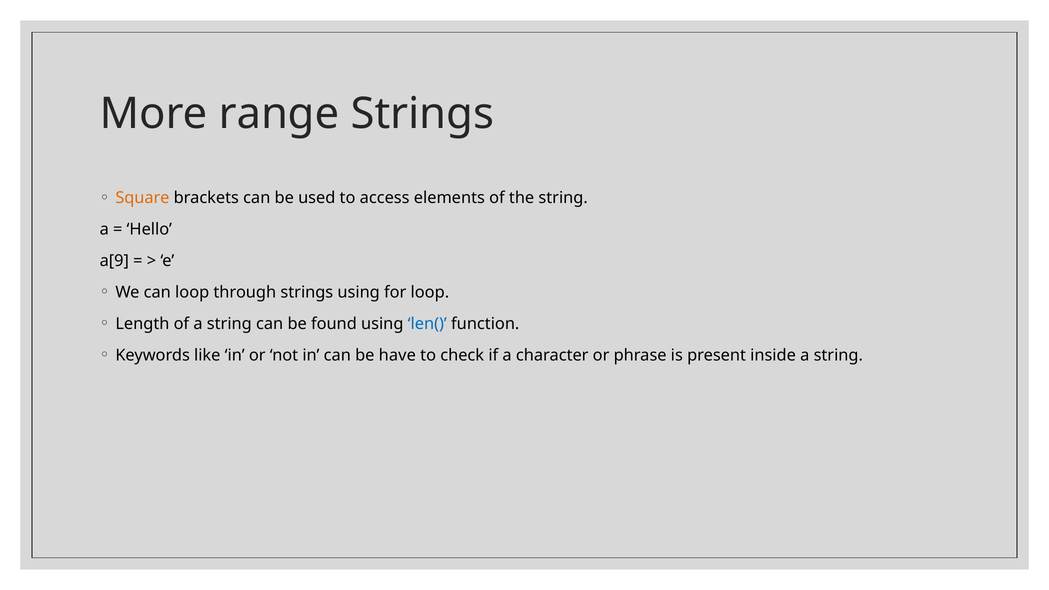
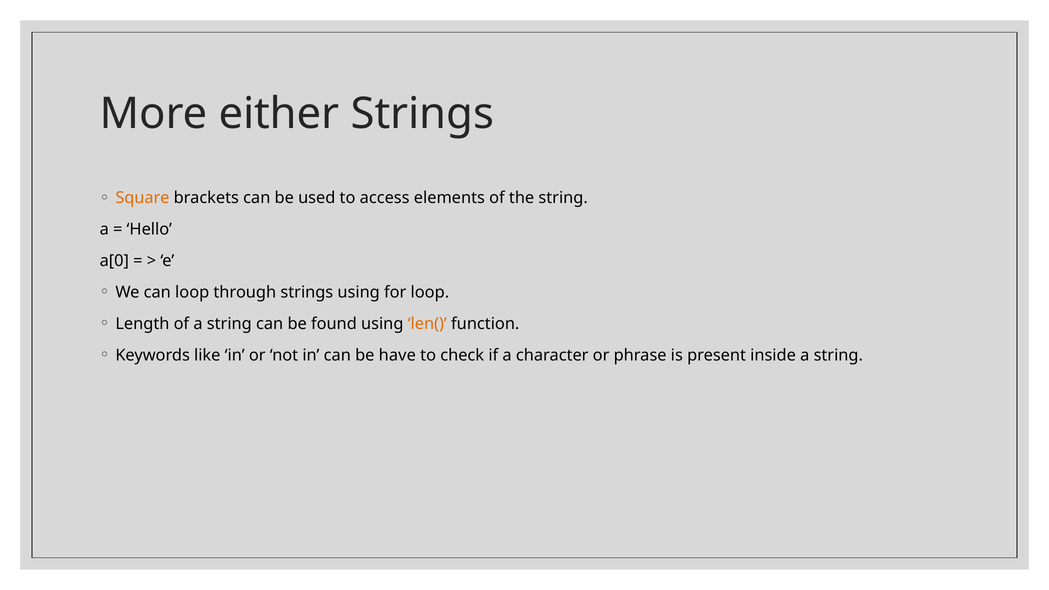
range: range -> either (279, 114)
a[9: a[9 -> a[0 (114, 261)
len( colour: blue -> orange (427, 324)
